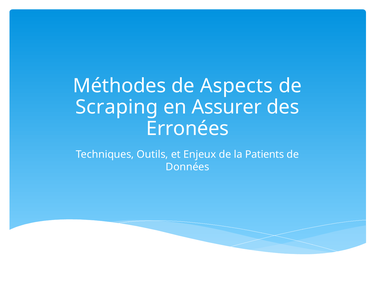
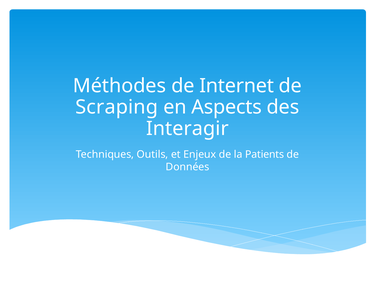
Aspects: Aspects -> Internet (237, 86)
Assurer: Assurer -> Aspects (227, 107)
Erronées: Erronées -> Interagir (187, 129)
